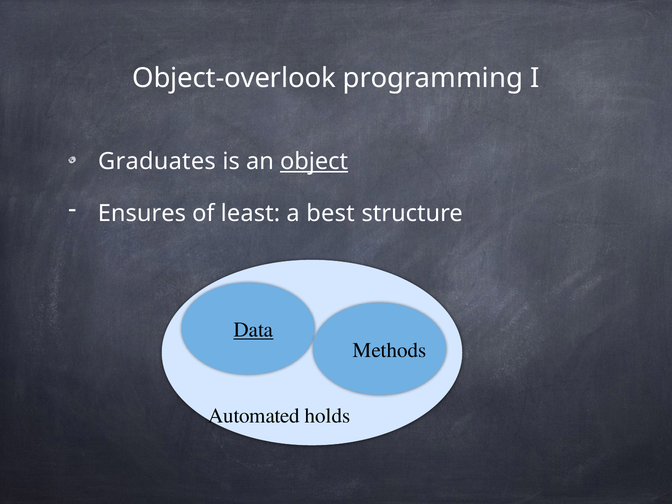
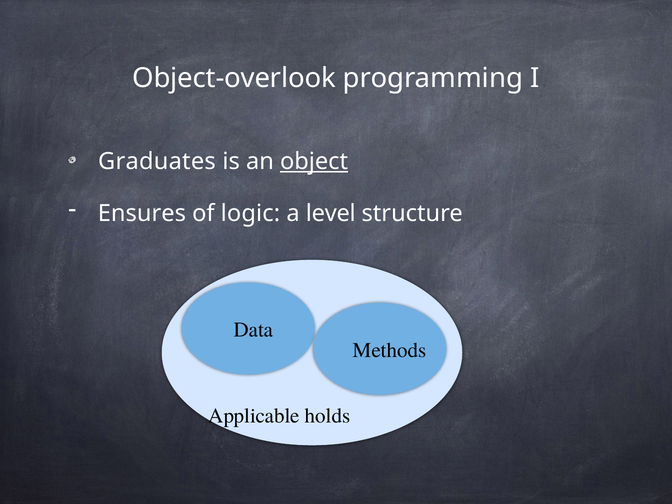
least: least -> logic (250, 214)
best: best -> level (331, 214)
Data underline: present -> none (253, 330)
Automated: Automated -> Applicable (254, 416)
